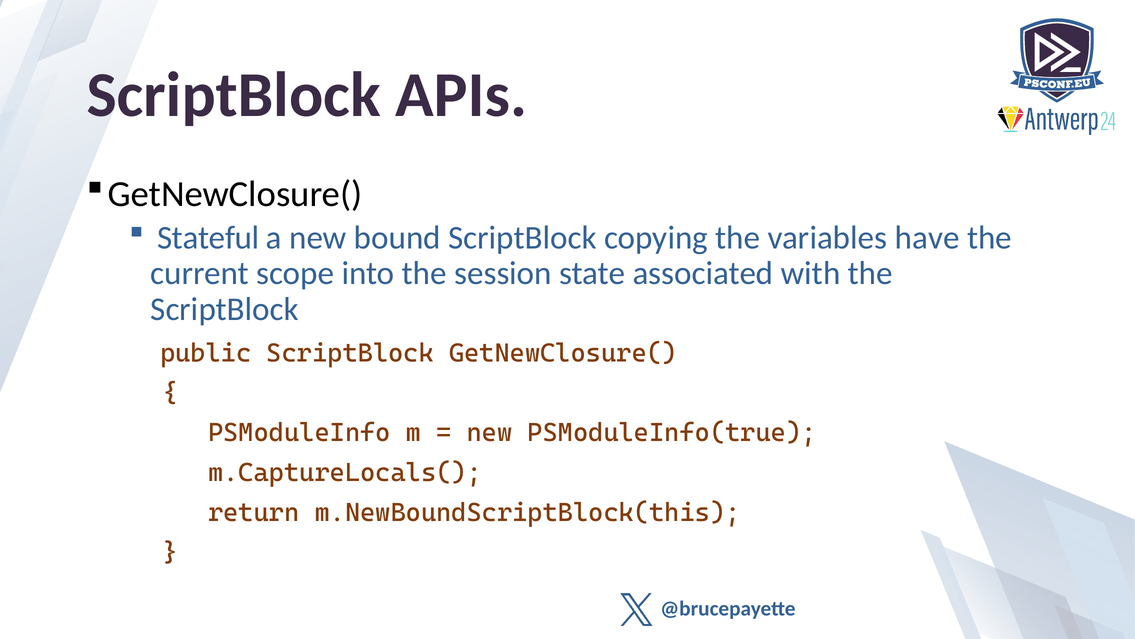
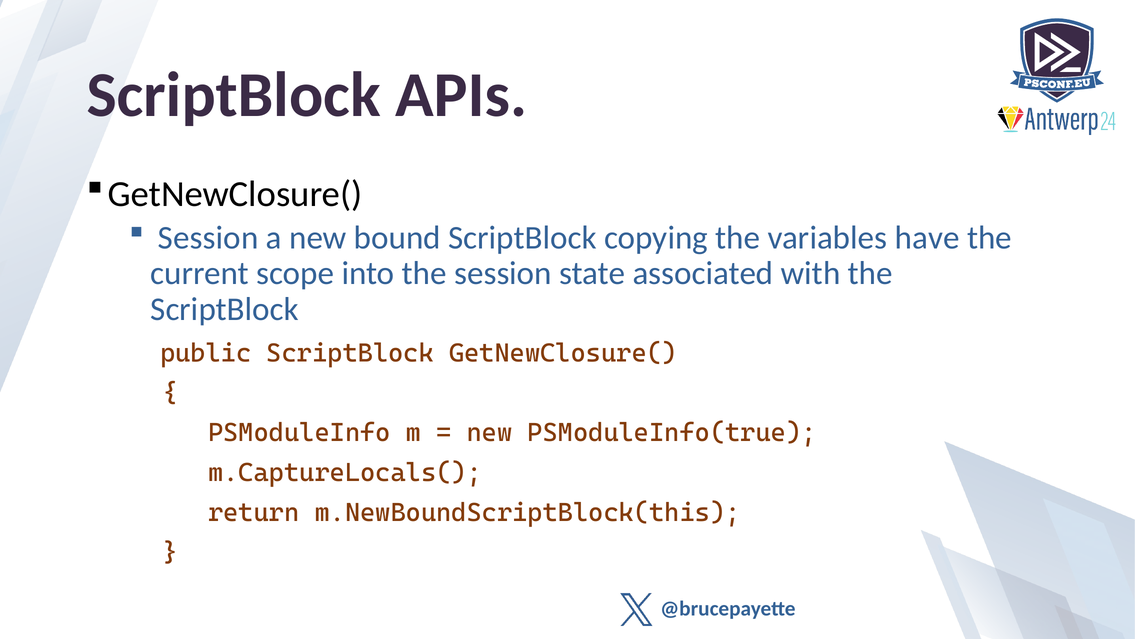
Stateful: Stateful -> Session (208, 237)
